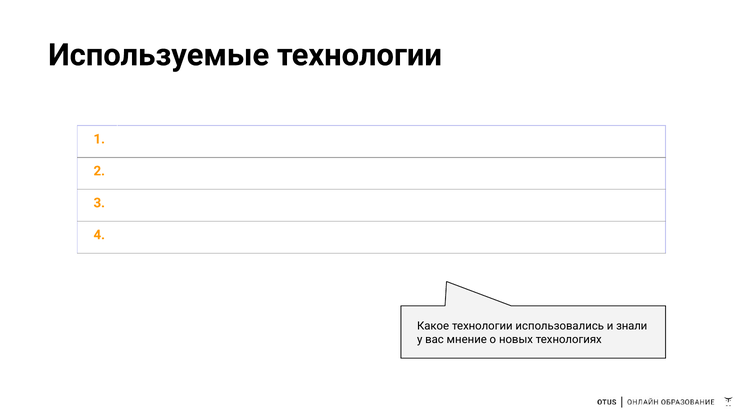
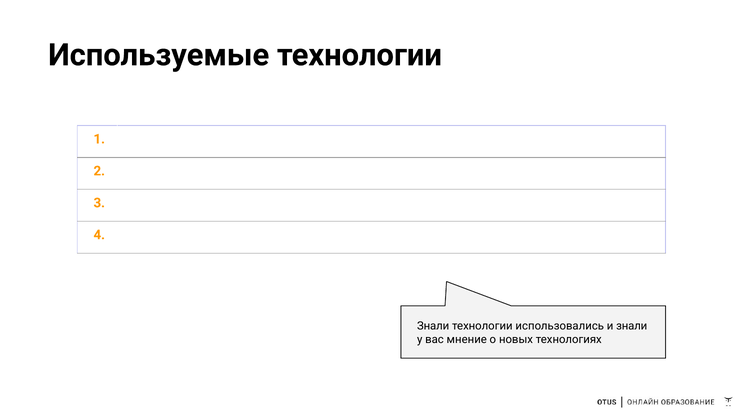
Какое: Какое -> Знали (433, 326)
